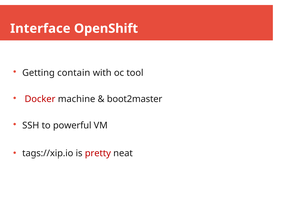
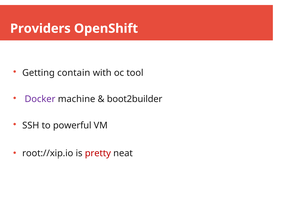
Interface: Interface -> Providers (40, 29)
Docker colour: red -> purple (40, 99)
boot2master: boot2master -> boot2builder (135, 99)
tags://xip.io: tags://xip.io -> root://xip.io (48, 153)
